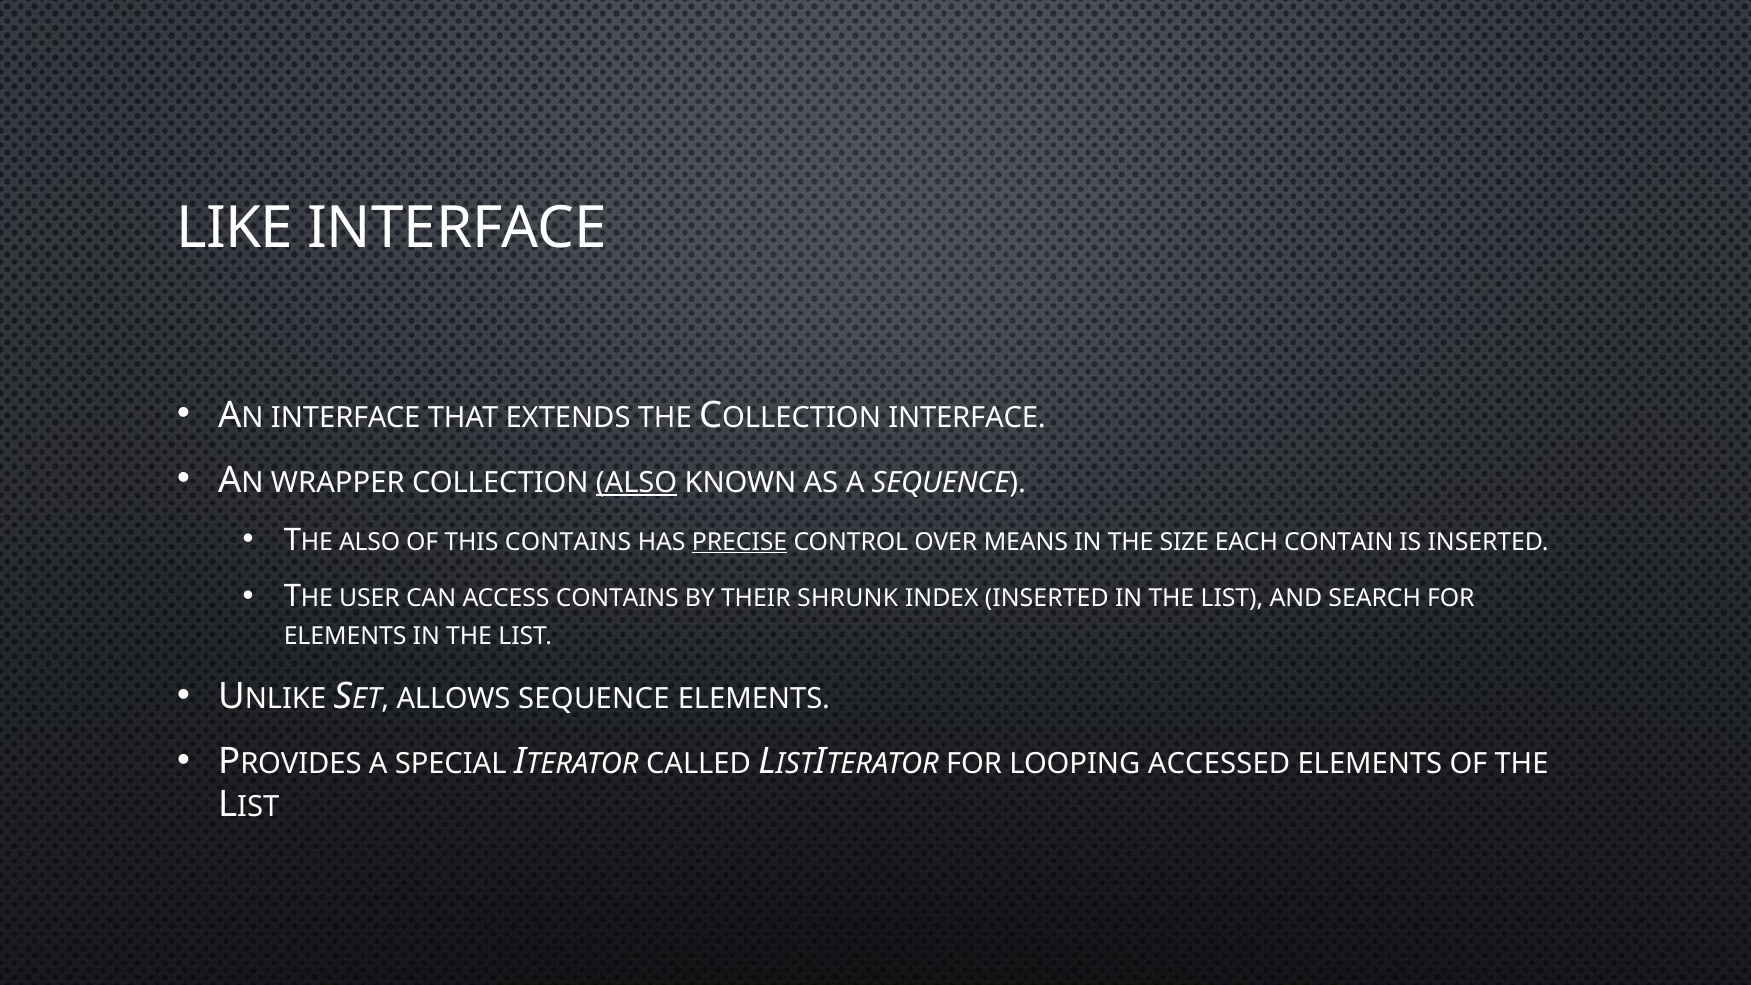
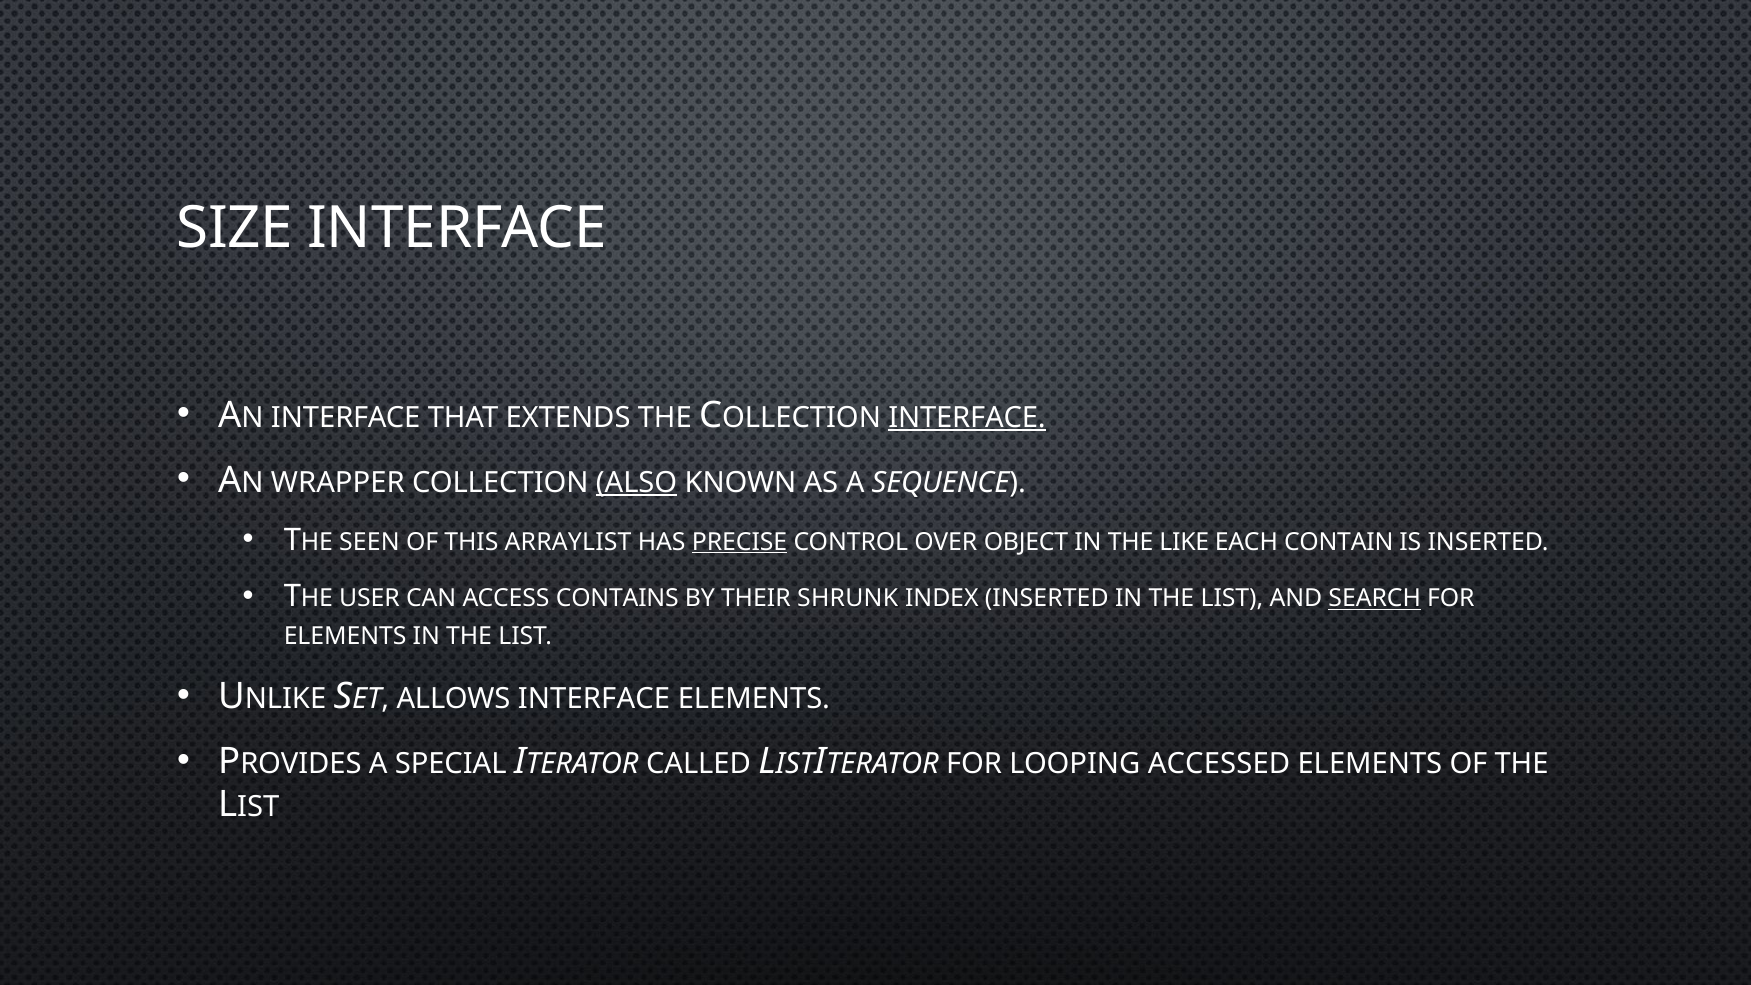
LIKE: LIKE -> SIZE (235, 228)
INTERFACE underline: none -> present (967, 417)
ALSO: ALSO -> SEEN (369, 542)
THIS CONTAINS: CONTAINS -> ARRAYLIST (568, 542)
MEANS: MEANS -> OBJECT (1026, 542)
SIZE: SIZE -> LIKE (1184, 542)
SEARCH underline: none -> present (1375, 599)
ALLOWS SEQUENCE: SEQUENCE -> INTERFACE (594, 698)
